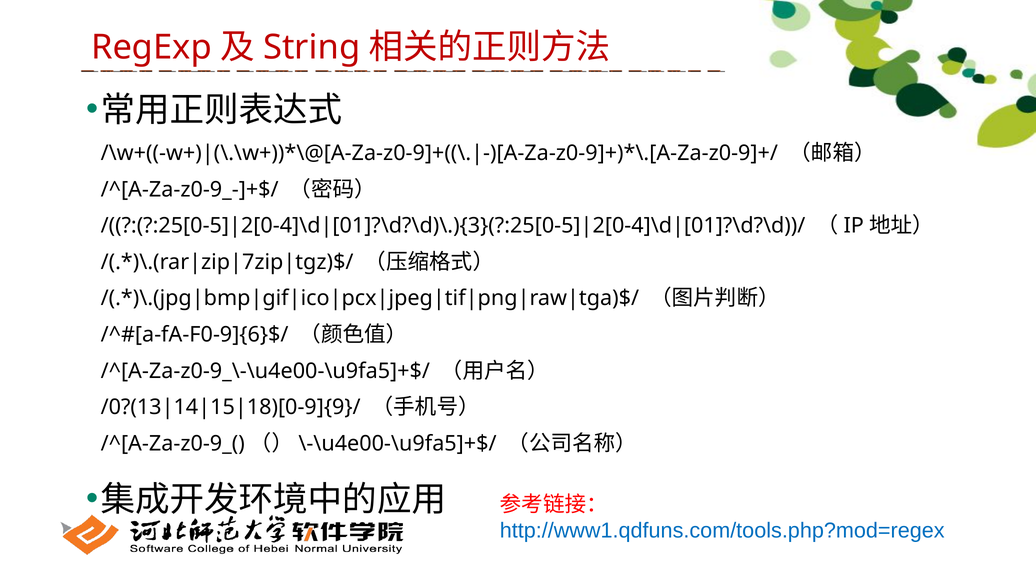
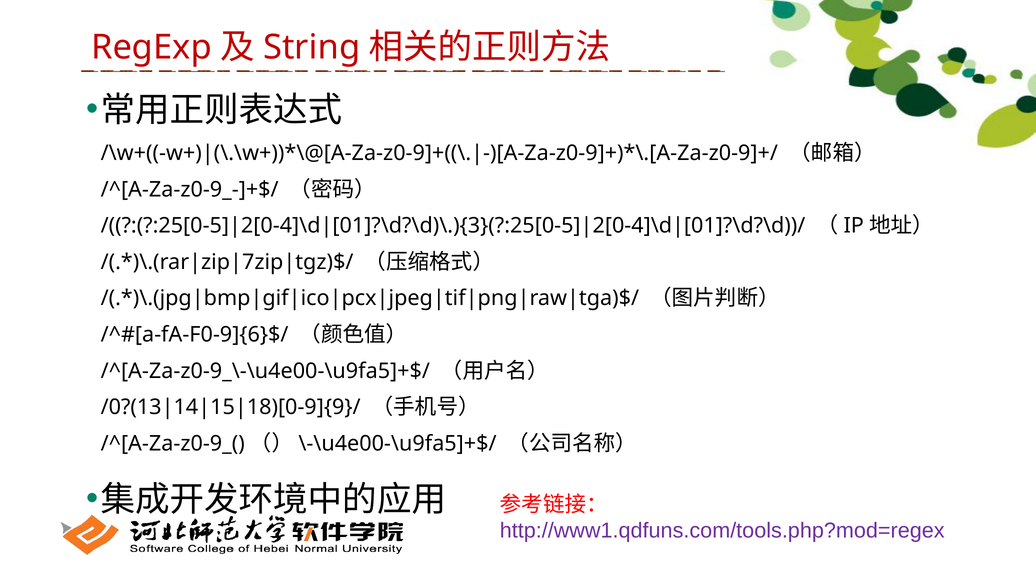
http://www1.qdfuns.com/tools.php?mod=regex colour: blue -> purple (722, 530)
